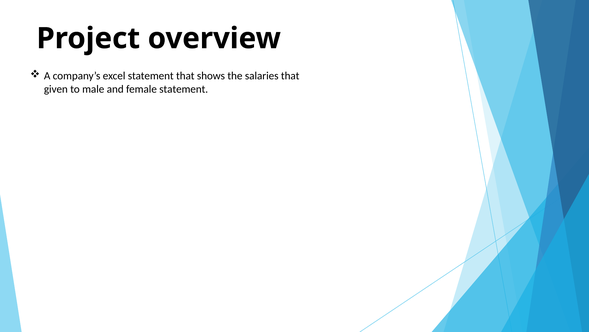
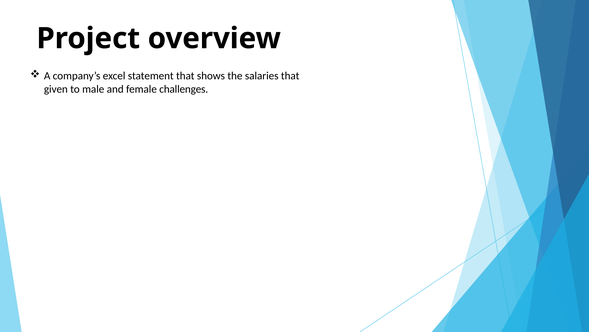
female statement: statement -> challenges (184, 89)
